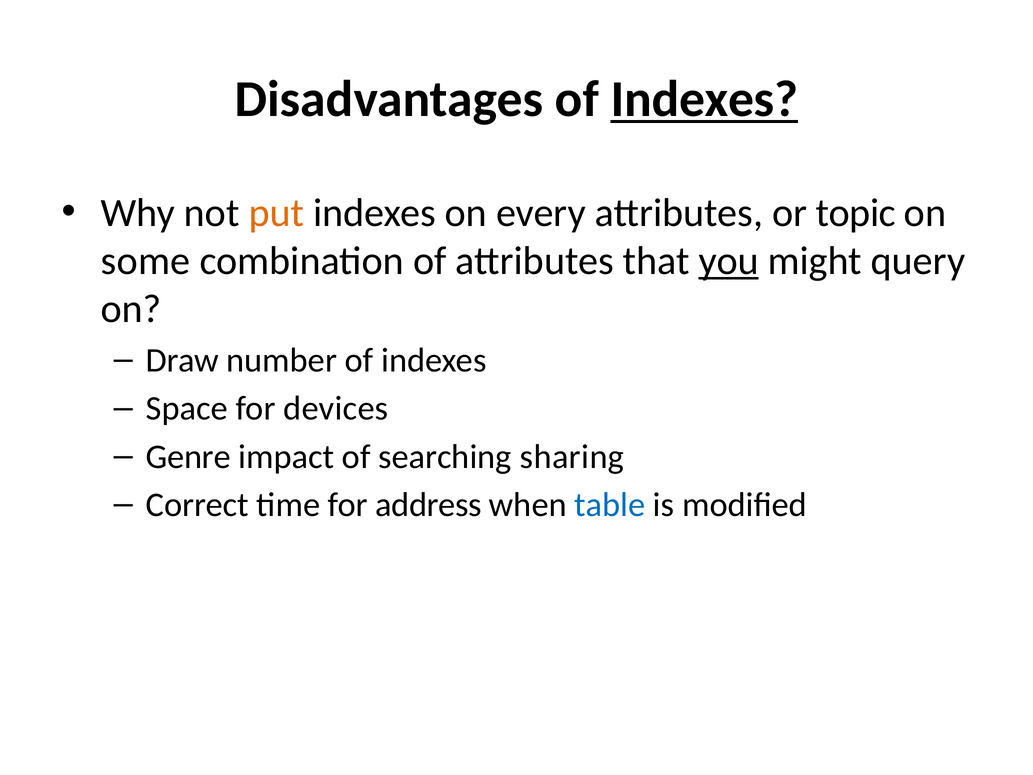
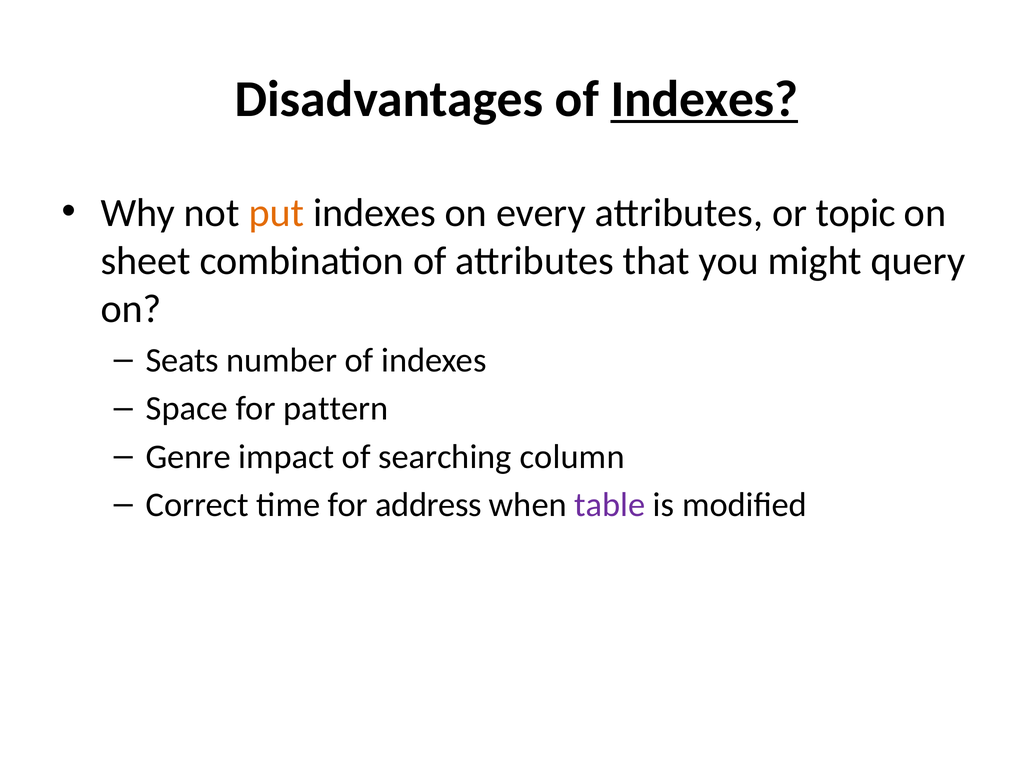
some: some -> sheet (146, 261)
you underline: present -> none (729, 261)
Draw: Draw -> Seats (182, 360)
devices: devices -> pattern (336, 408)
sharing: sharing -> column (572, 457)
table colour: blue -> purple (610, 505)
